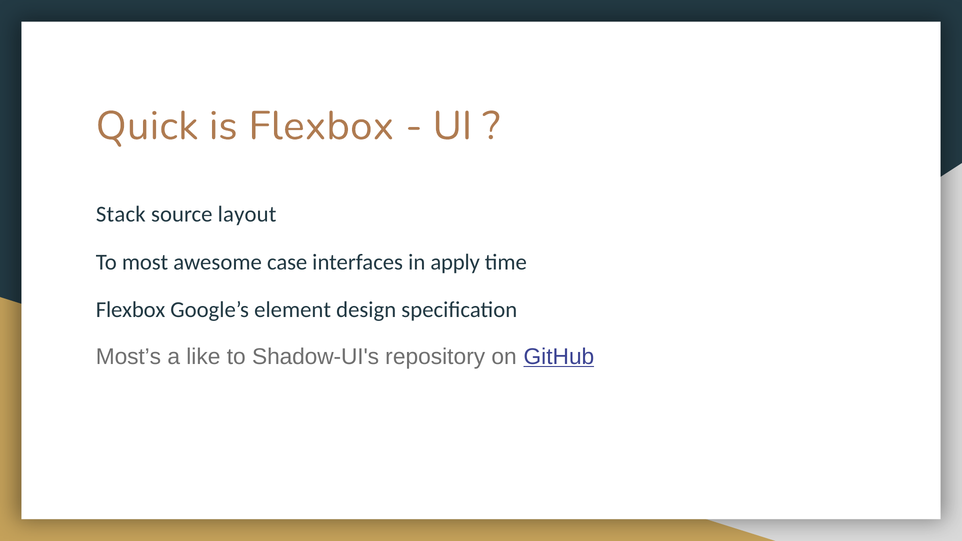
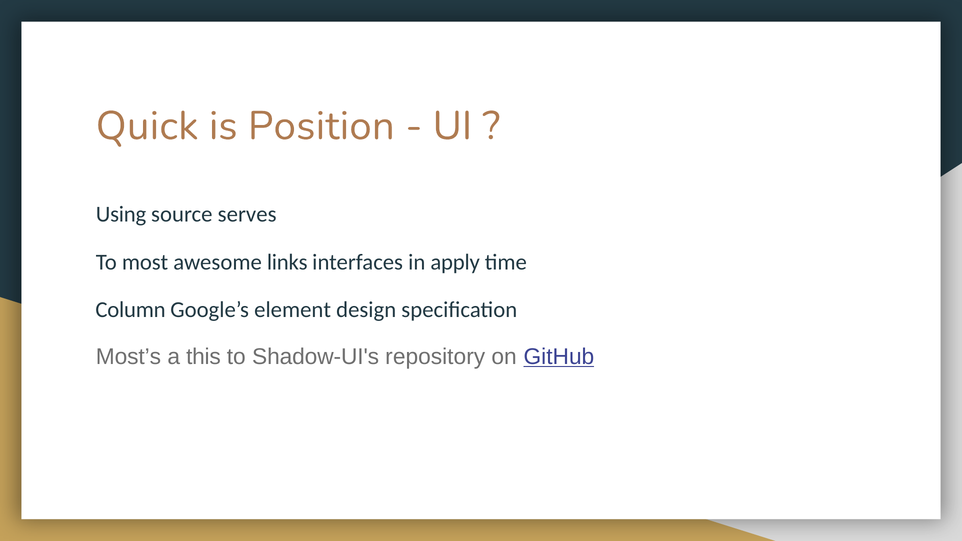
is Flexbox: Flexbox -> Position (321, 126)
Stack: Stack -> Using (121, 214)
layout: layout -> serves (247, 214)
case: case -> links (287, 262)
Flexbox: Flexbox -> Column (131, 310)
like: like -> this (203, 357)
